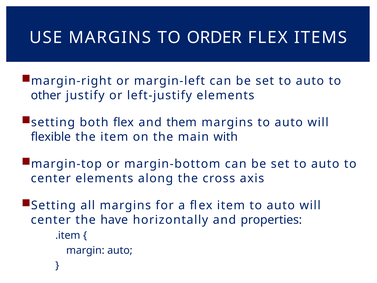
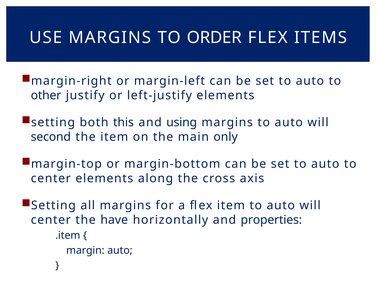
both flex: flex -> this (123, 122)
them: them -> using (182, 122)
flexible: flexible -> second (51, 137)
with: with -> only (226, 137)
